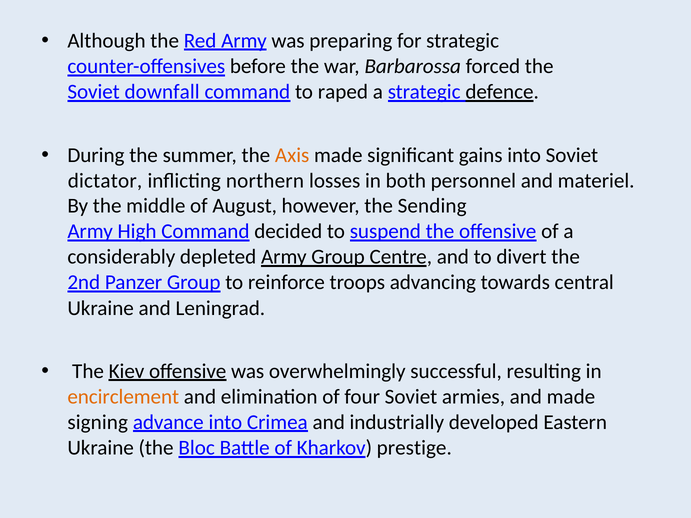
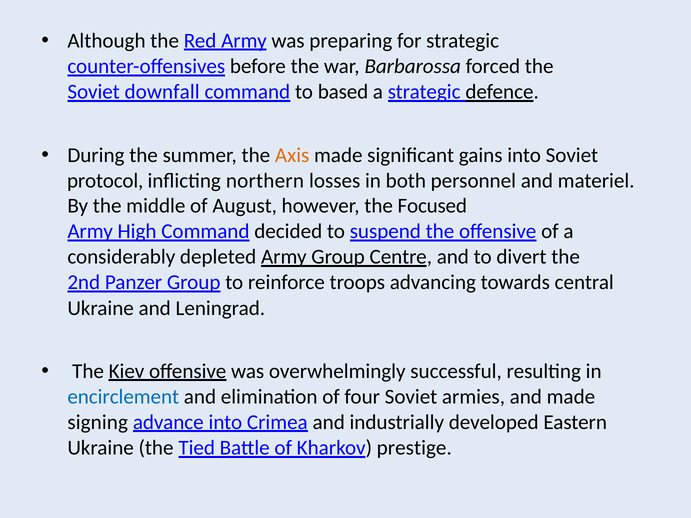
raped: raped -> based (343, 92)
dictator: dictator -> protocol (105, 181)
Sending: Sending -> Focused (432, 206)
encirclement colour: orange -> blue (123, 397)
Bloc: Bloc -> Tied (197, 448)
